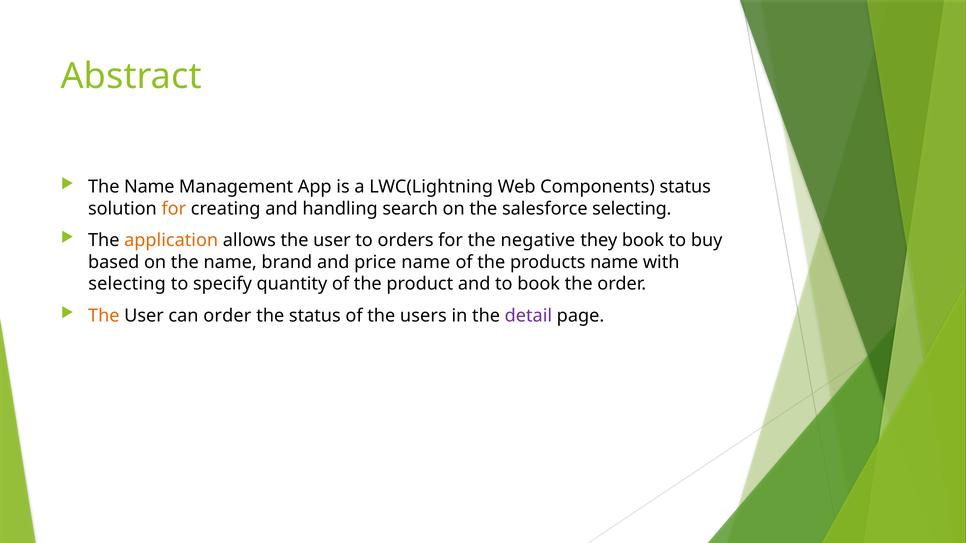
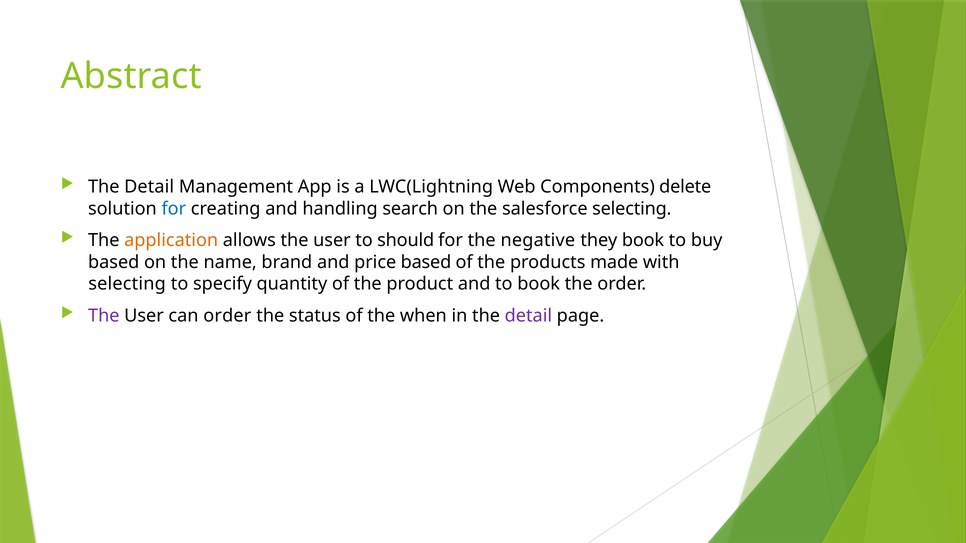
Name: Name -> Detail (149, 187)
Components status: status -> delete (685, 187)
for colour: orange -> blue (174, 209)
orders: orders -> should (406, 240)
price name: name -> based (426, 262)
products name: name -> made (614, 262)
The colour: orange -> purple (104, 316)
users: users -> when (423, 316)
